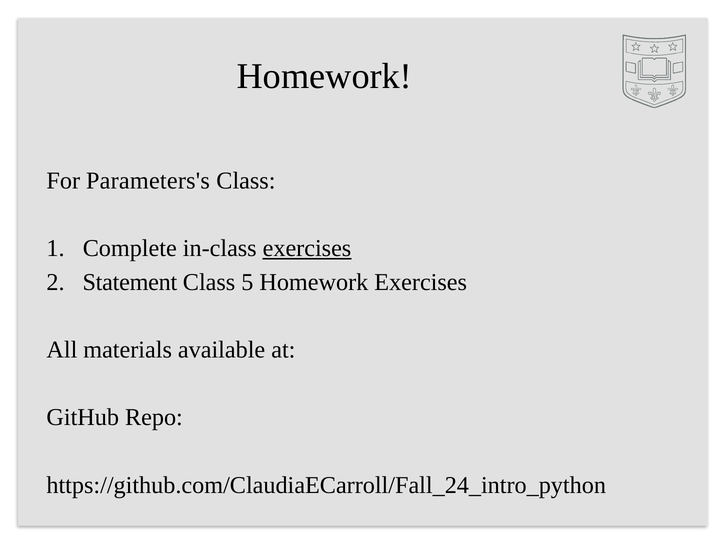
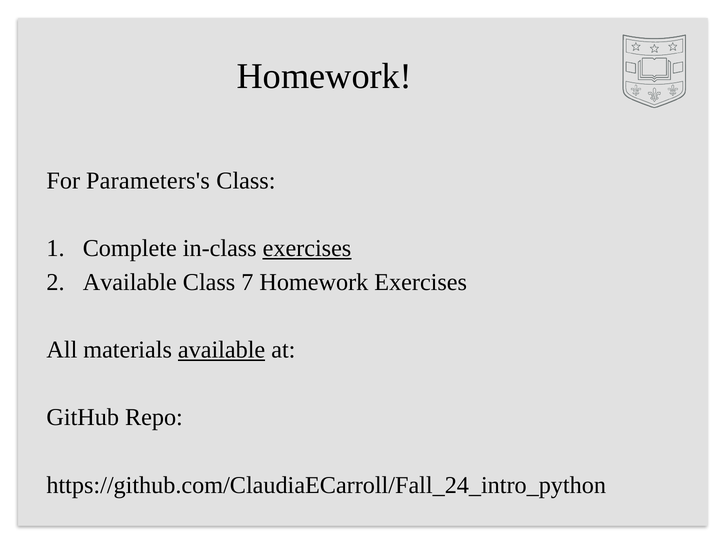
Statement: Statement -> Available (130, 282)
5: 5 -> 7 (247, 282)
available underline: none -> present (222, 350)
